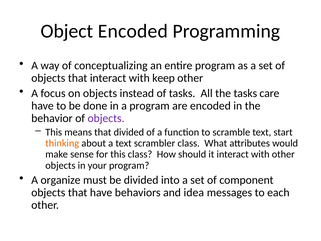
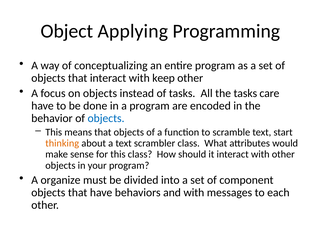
Object Encoded: Encoded -> Applying (133, 31)
objects colour: purple -> blue (106, 118)
that divided: divided -> objects (129, 132)
and idea: idea -> with (194, 192)
